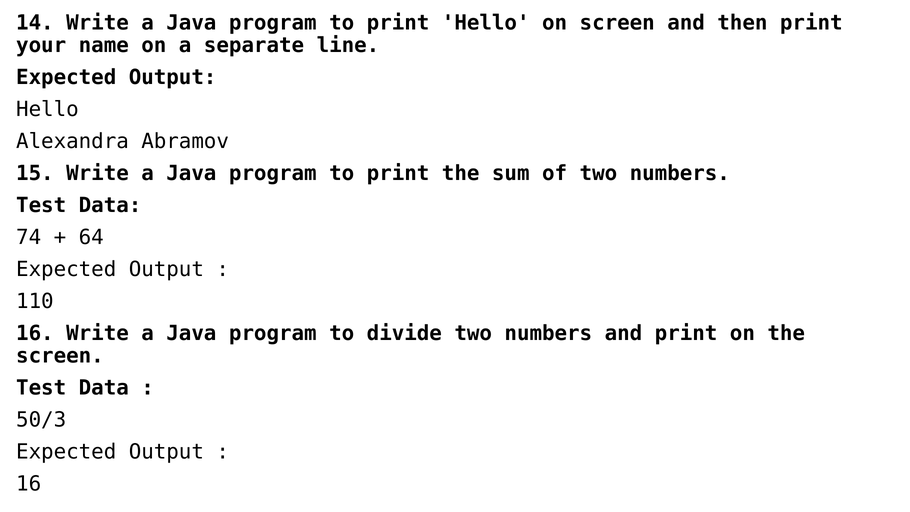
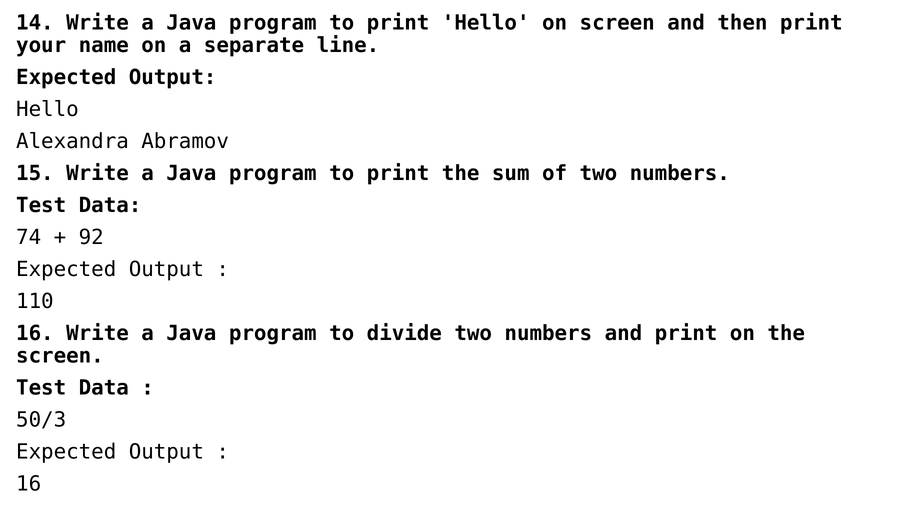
64: 64 -> 92 (91, 237)
